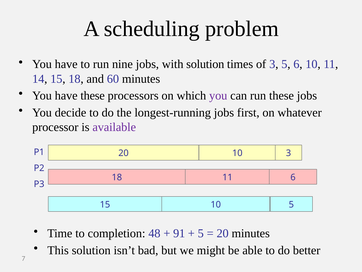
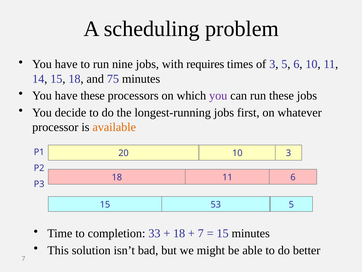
with solution: solution -> requires (205, 64)
60: 60 -> 75 (113, 79)
available colour: purple -> orange (114, 127)
15 10: 10 -> 53 (216, 204)
48: 48 -> 33 (154, 233)
91: 91 -> 18 (179, 233)
5: 5 -> 7 (201, 233)
20: 20 -> 15 (223, 233)
